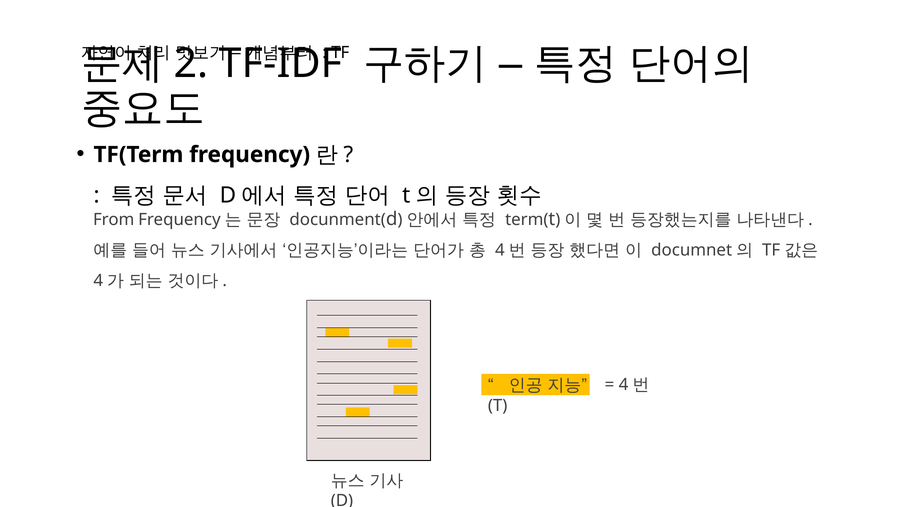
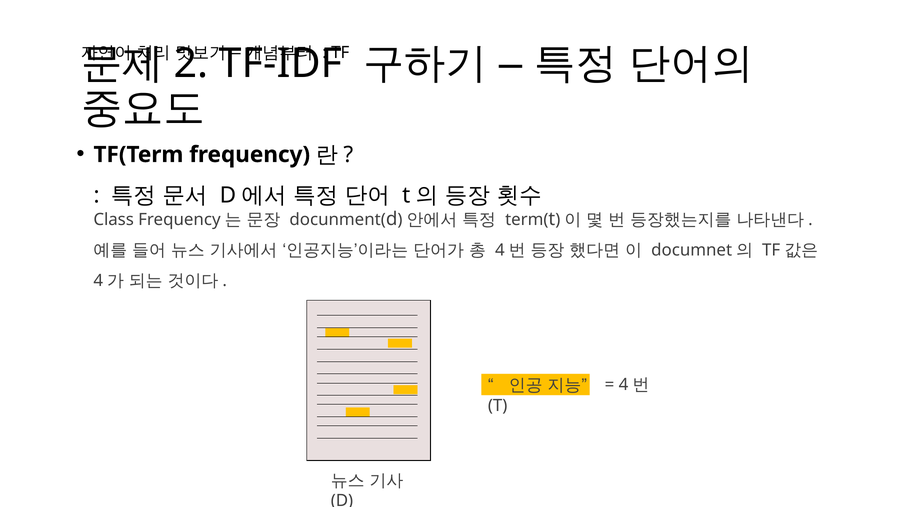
From: From -> Class (114, 219)
